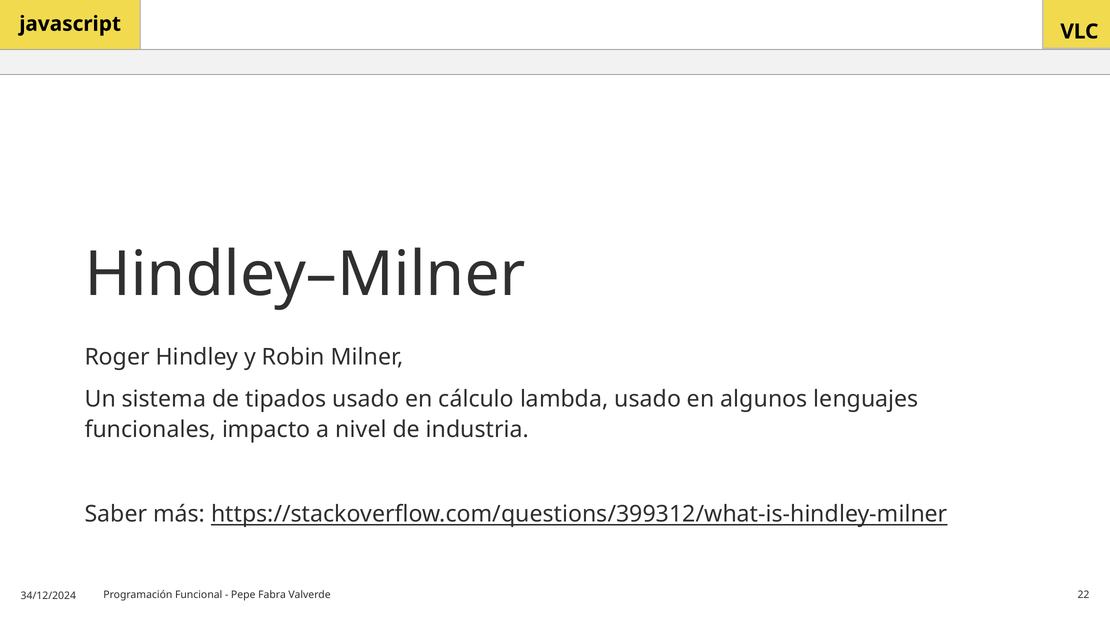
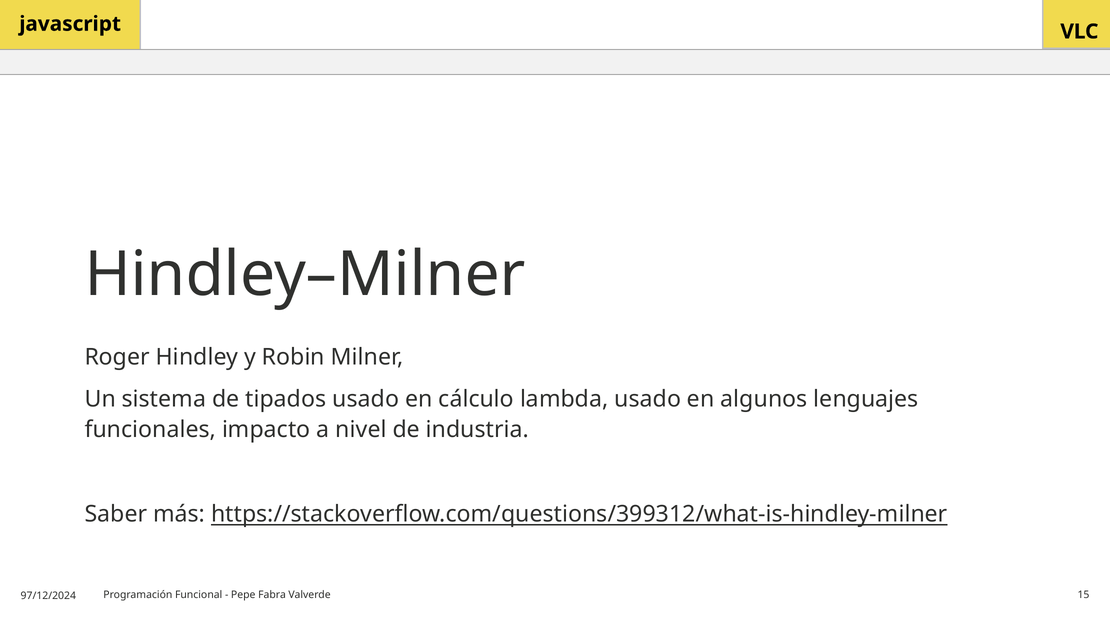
22: 22 -> 15 (1083, 595)
34/12/2024: 34/12/2024 -> 97/12/2024 (48, 596)
